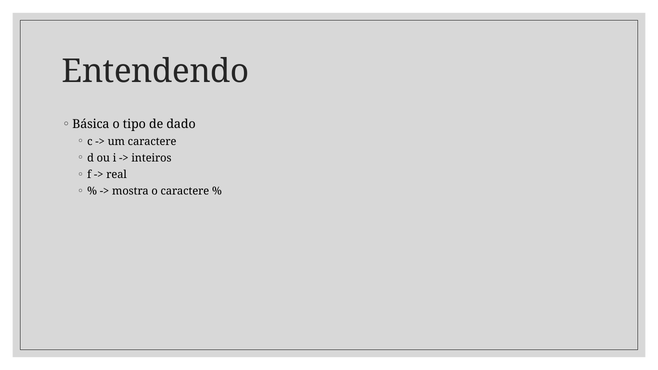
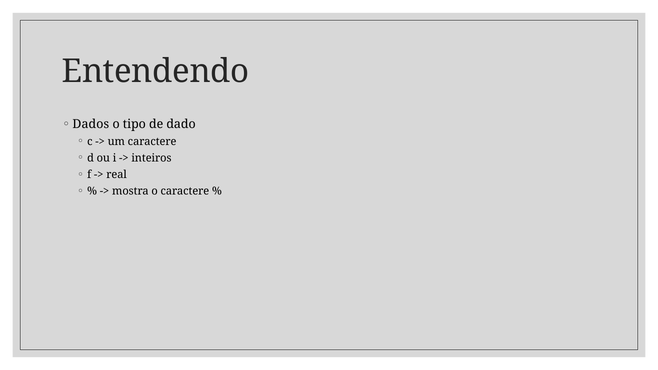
Básica: Básica -> Dados (91, 124)
